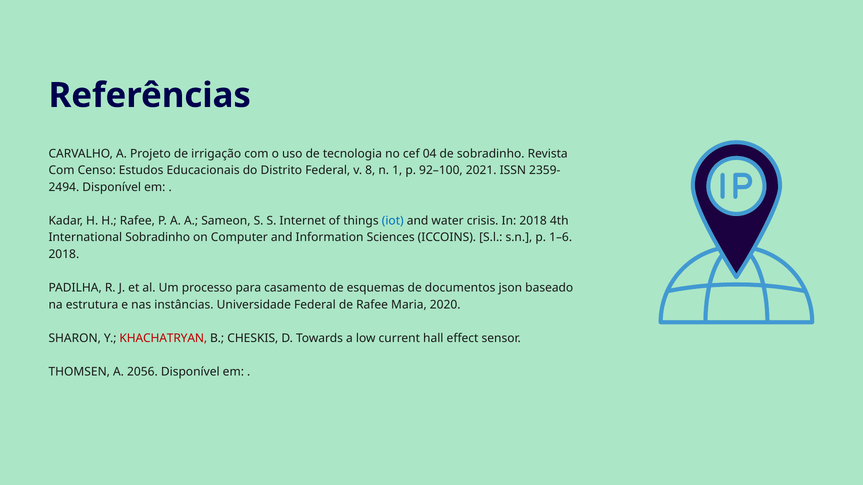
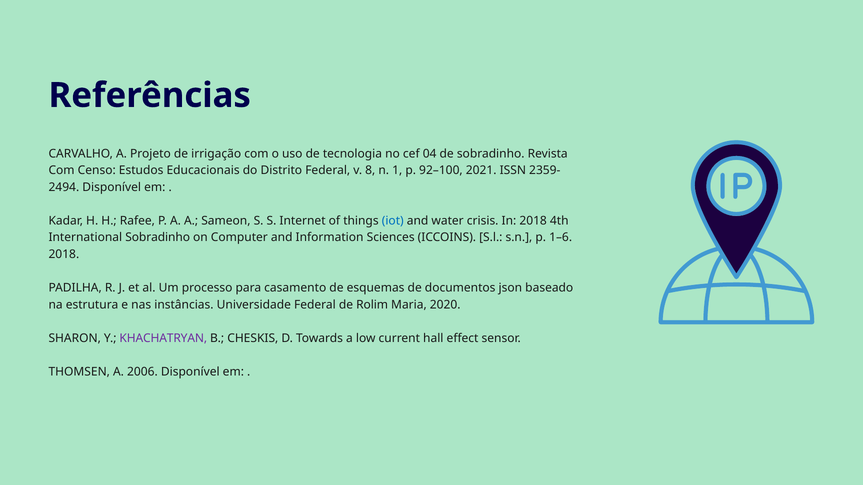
de Rafee: Rafee -> Rolim (372, 305)
KHACHATRYAN colour: red -> purple (163, 338)
2056: 2056 -> 2006 (142, 372)
